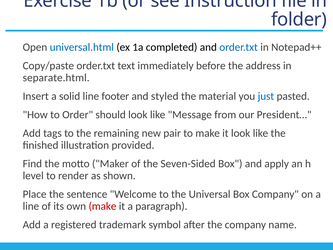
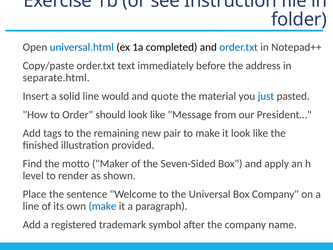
footer: footer -> would (115, 96)
styled: styled -> quote (165, 96)
make colour: red -> blue (102, 206)
